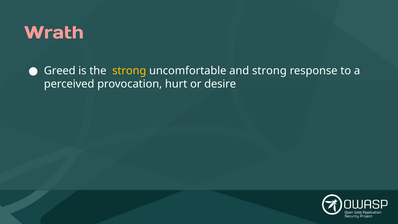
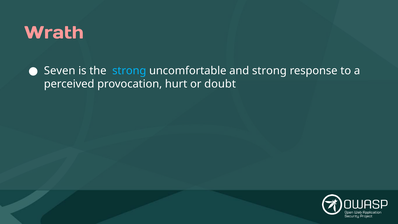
Greed: Greed -> Seven (60, 71)
strong colour: yellow -> light blue (129, 71)
desire: desire -> doubt (220, 84)
